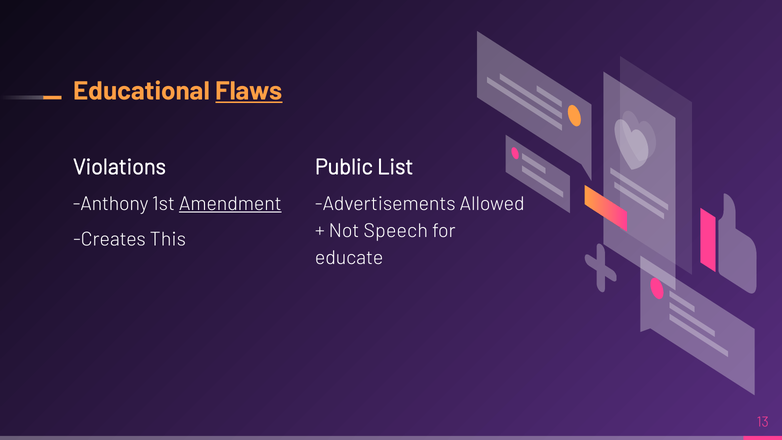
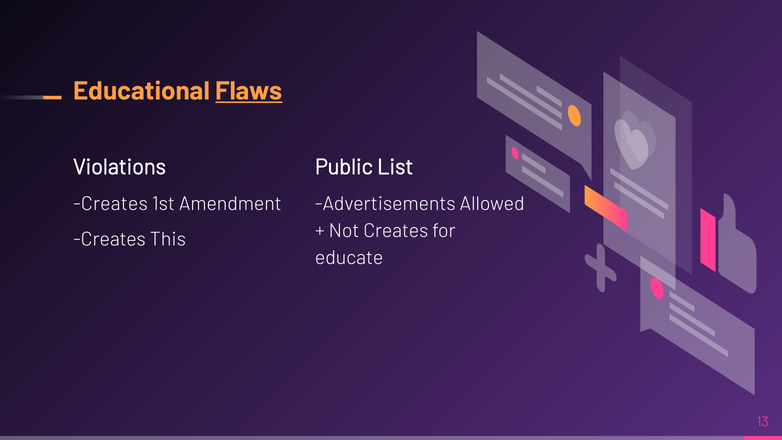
Anthony: Anthony -> Creates (110, 204)
Amendment underline: present -> none (230, 204)
Not Speech: Speech -> Creates (396, 231)
